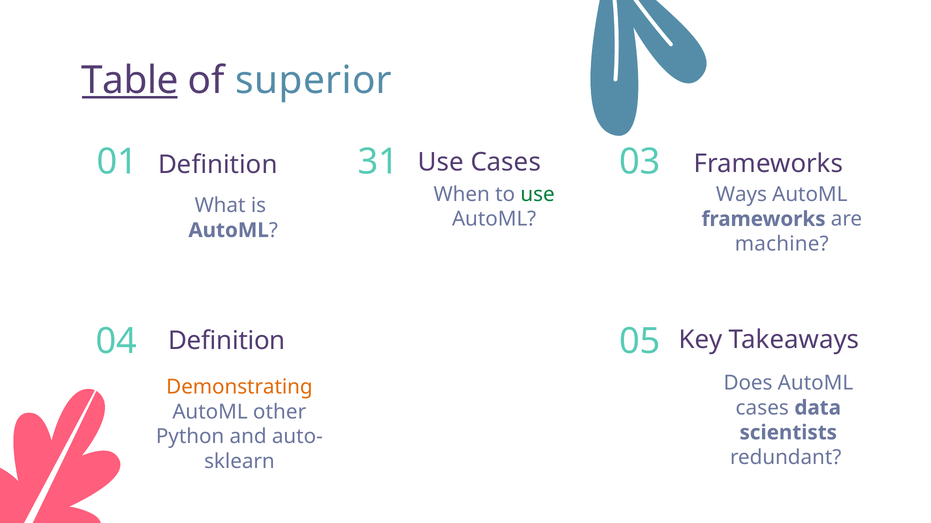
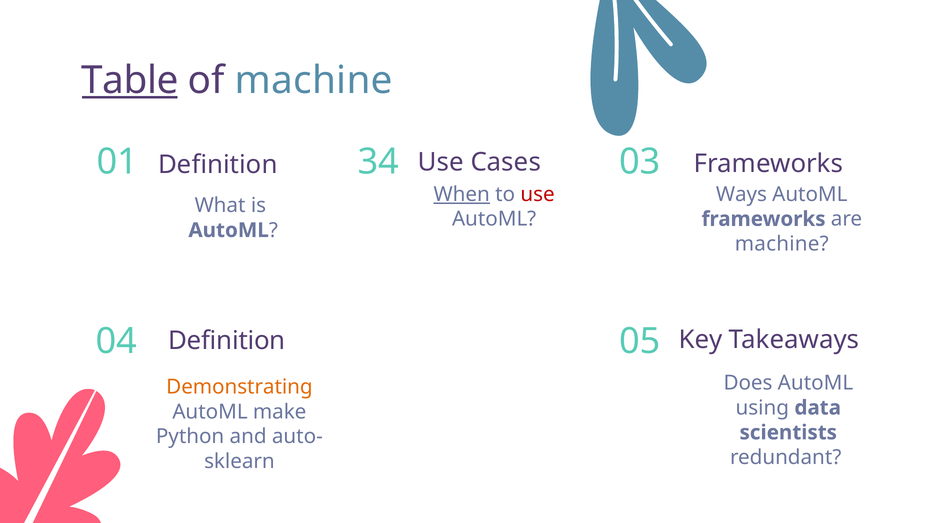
of superior: superior -> machine (314, 81)
31: 31 -> 34 (378, 162)
When underline: none -> present (462, 195)
use colour: green -> red (538, 195)
cases: cases -> using (762, 408)
other: other -> make (280, 412)
